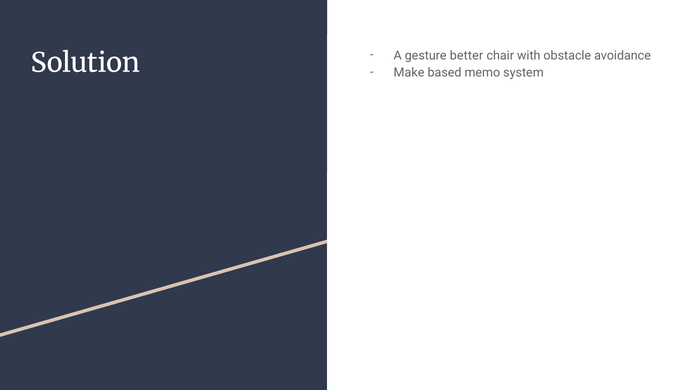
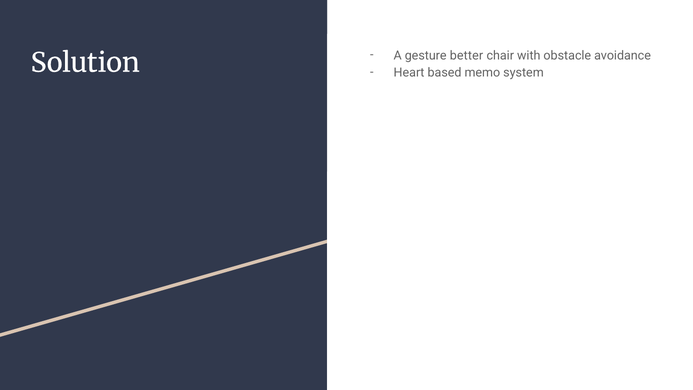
Make: Make -> Heart (409, 73)
